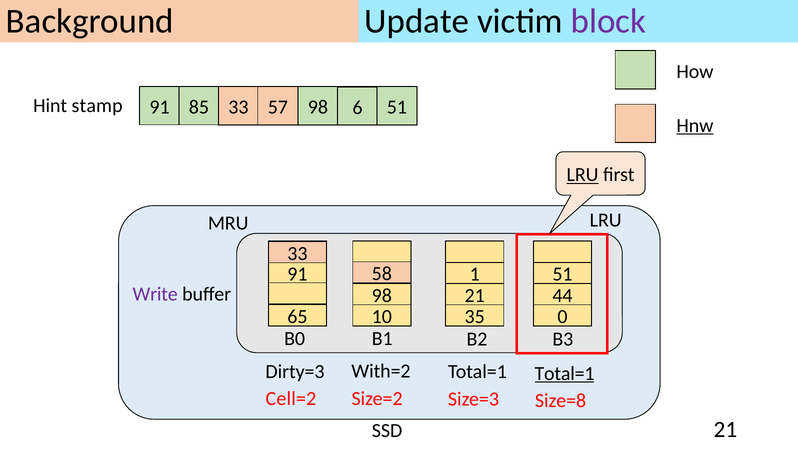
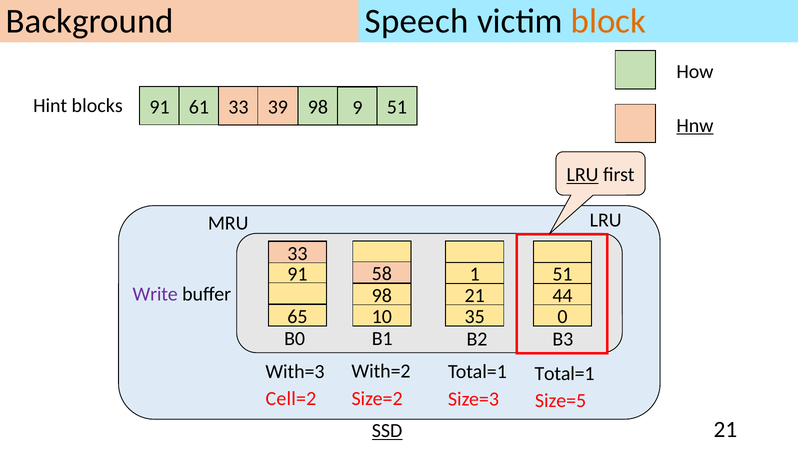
Update: Update -> Speech (417, 21)
block colour: purple -> orange (608, 21)
stamp: stamp -> blocks (97, 106)
85: 85 -> 61 (199, 107)
57: 57 -> 39 (278, 107)
6: 6 -> 9 (357, 107)
Total=1 underline: present -> none (565, 373)
Dirty=3: Dirty=3 -> With=3 (295, 371)
Size=8: Size=8 -> Size=5 (561, 401)
SSD underline: none -> present (387, 431)
